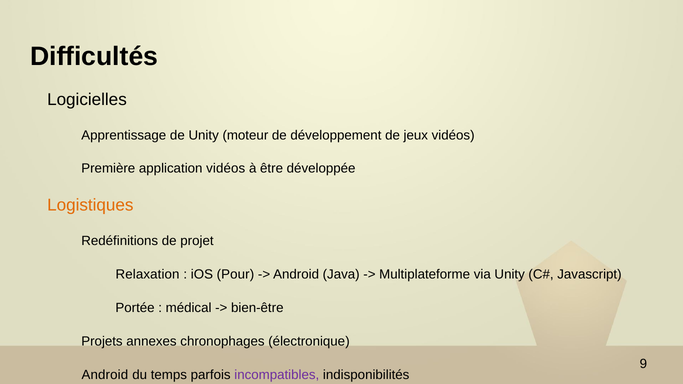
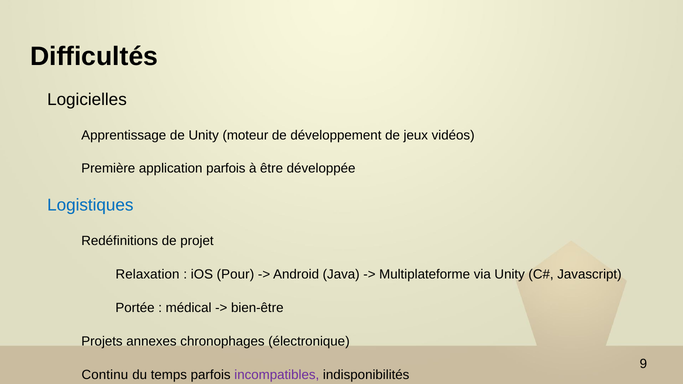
application vidéos: vidéos -> parfois (226, 169)
Logistiques colour: orange -> blue (90, 205)
Android: Android -> Continu (105, 375)
